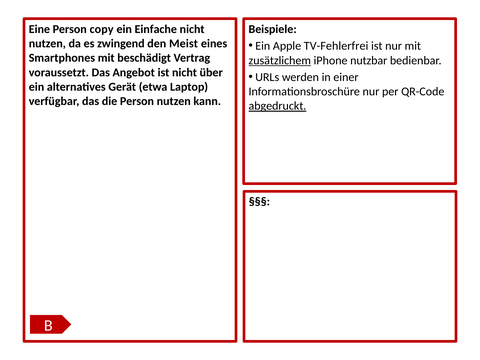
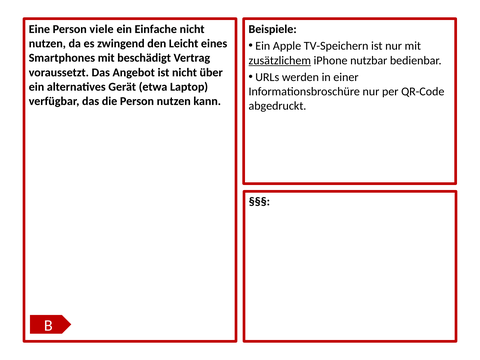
copy: copy -> viele (102, 29)
Meist: Meist -> Leicht (184, 44)
TV-Fehlerfrei: TV-Fehlerfrei -> TV-Speichern (336, 46)
abgedruckt underline: present -> none (277, 106)
